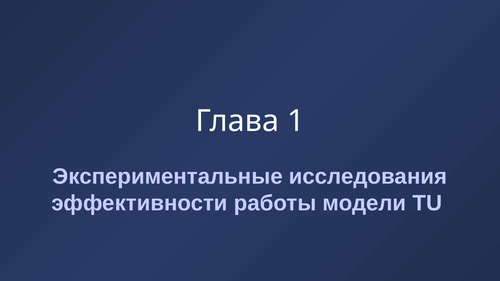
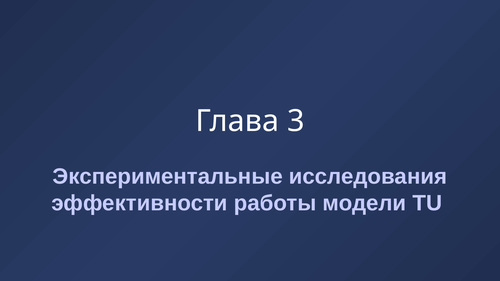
1: 1 -> 3 (296, 121)
